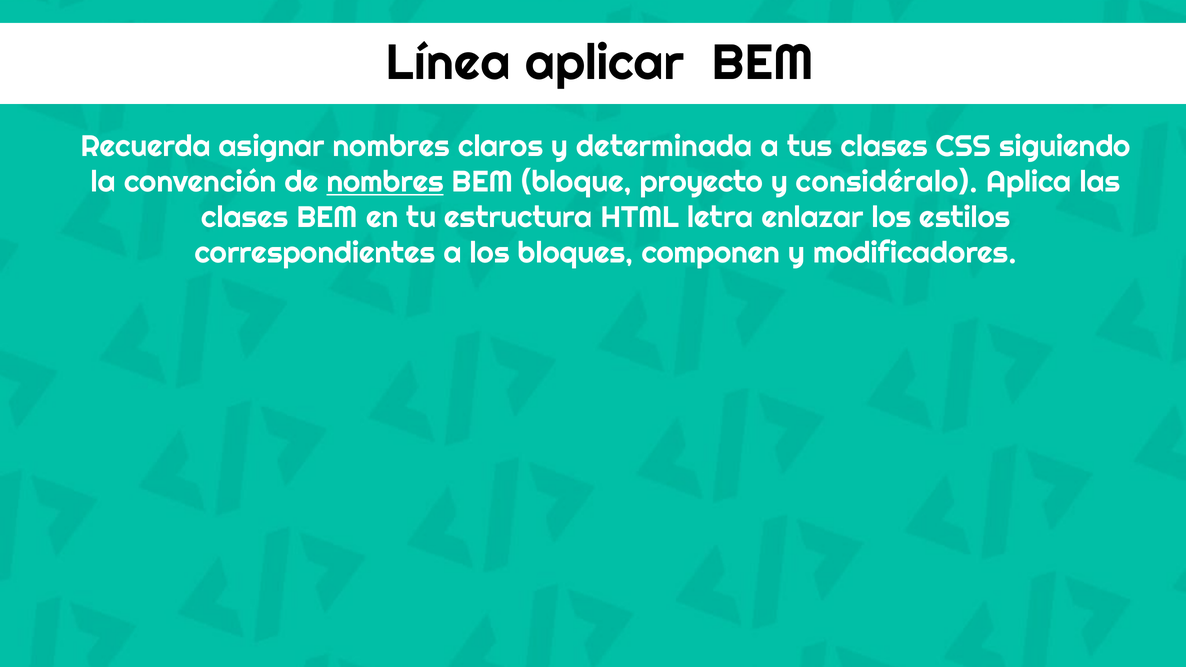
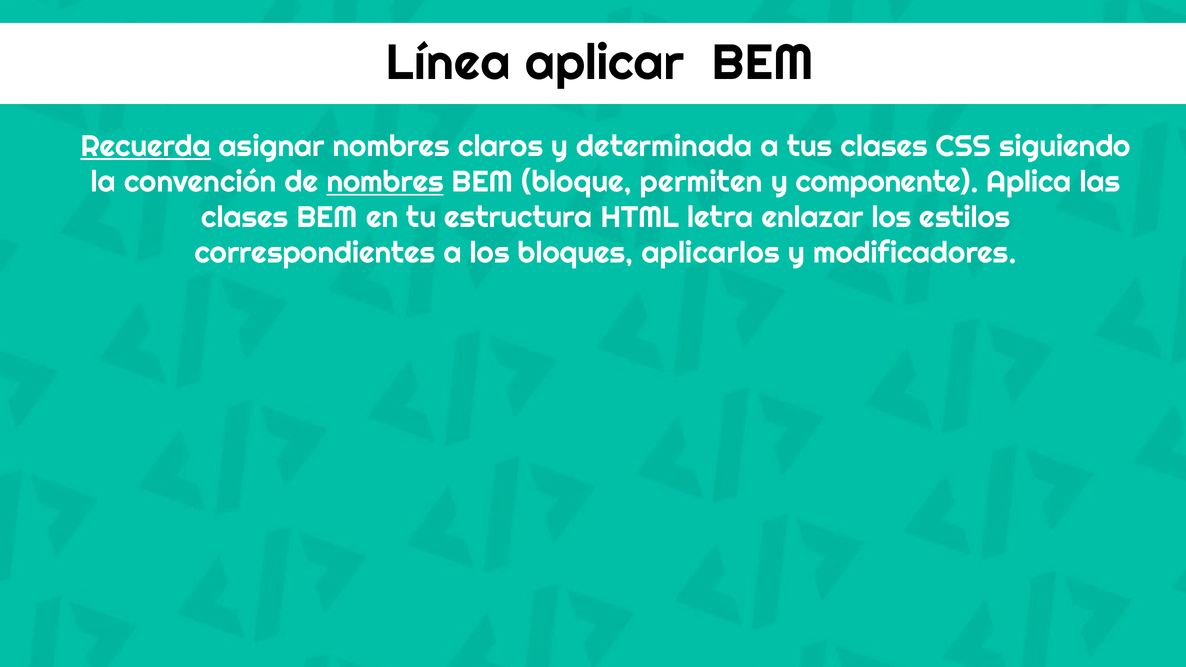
Recuerda underline: none -> present (146, 146)
proyecto: proyecto -> permiten (701, 182)
considéralo: considéralo -> componente (887, 182)
componen: componen -> aplicarlos (711, 253)
